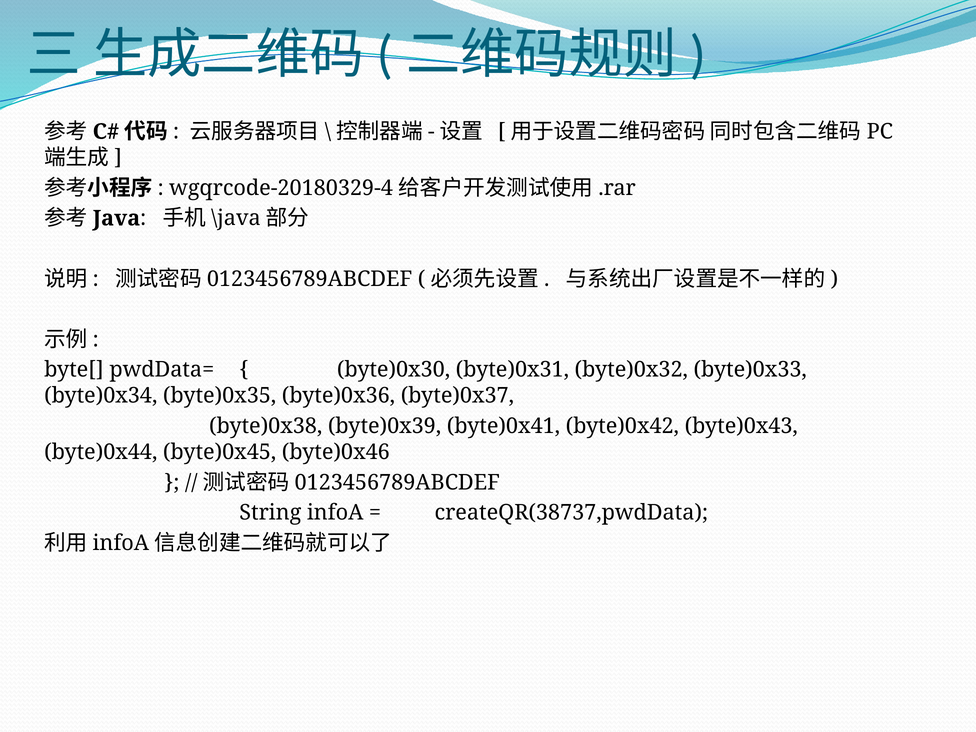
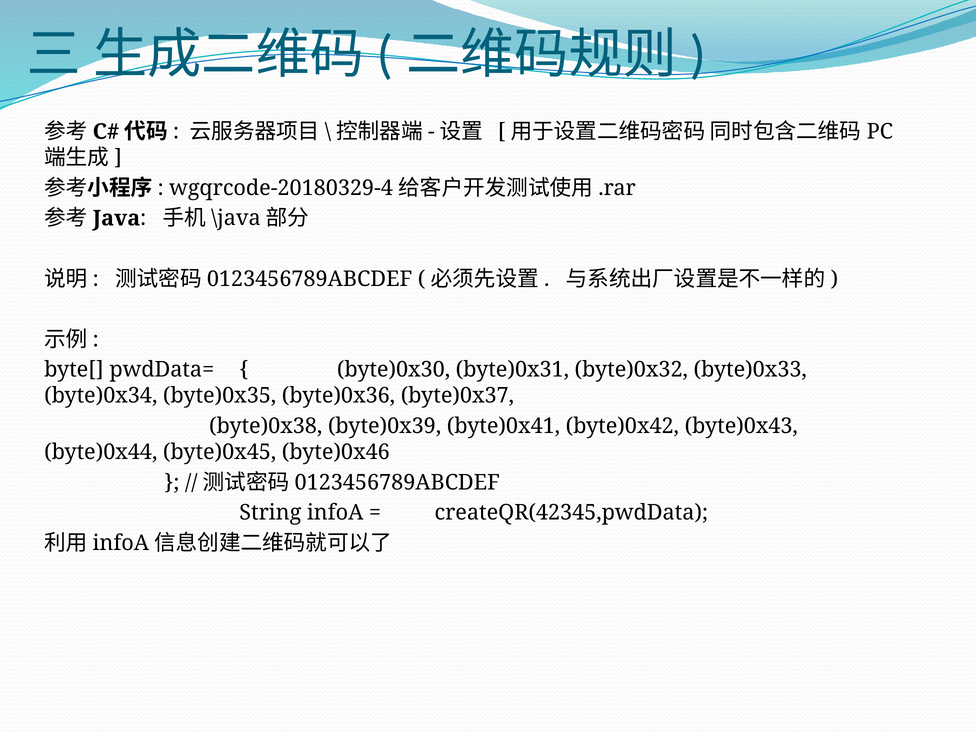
createQR(38737,pwdData: createQR(38737,pwdData -> createQR(42345,pwdData (571, 513)
